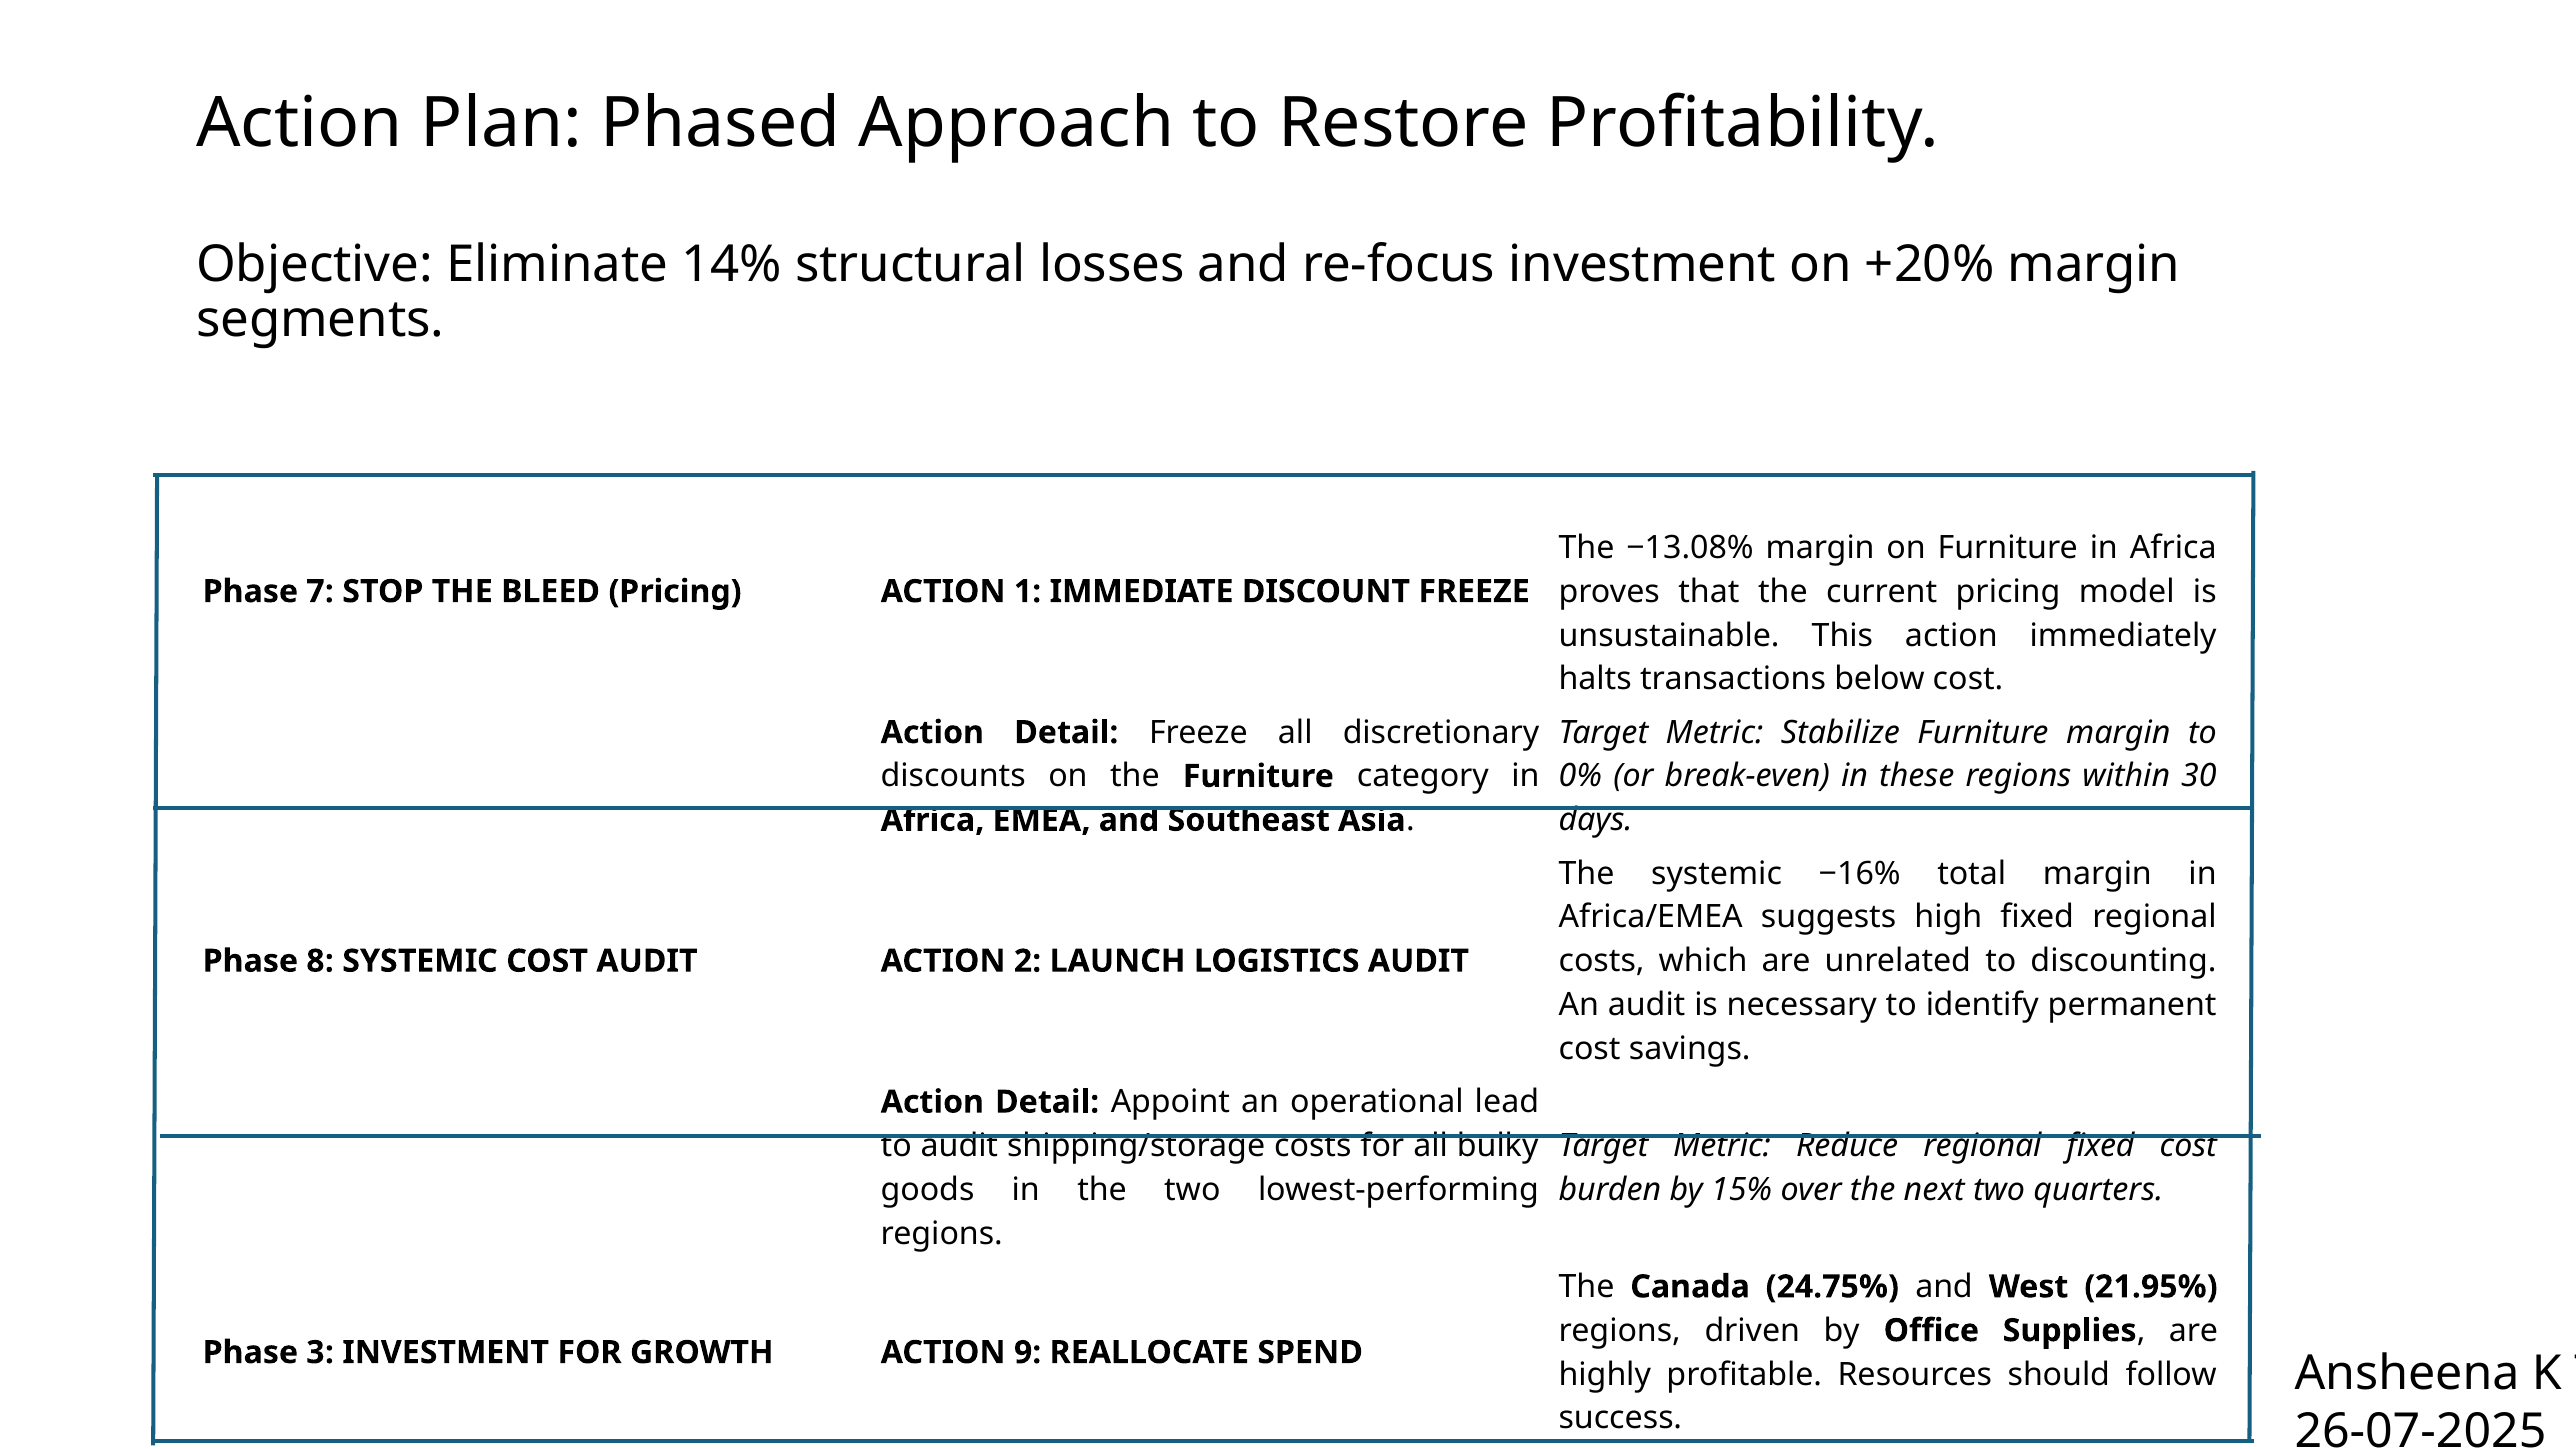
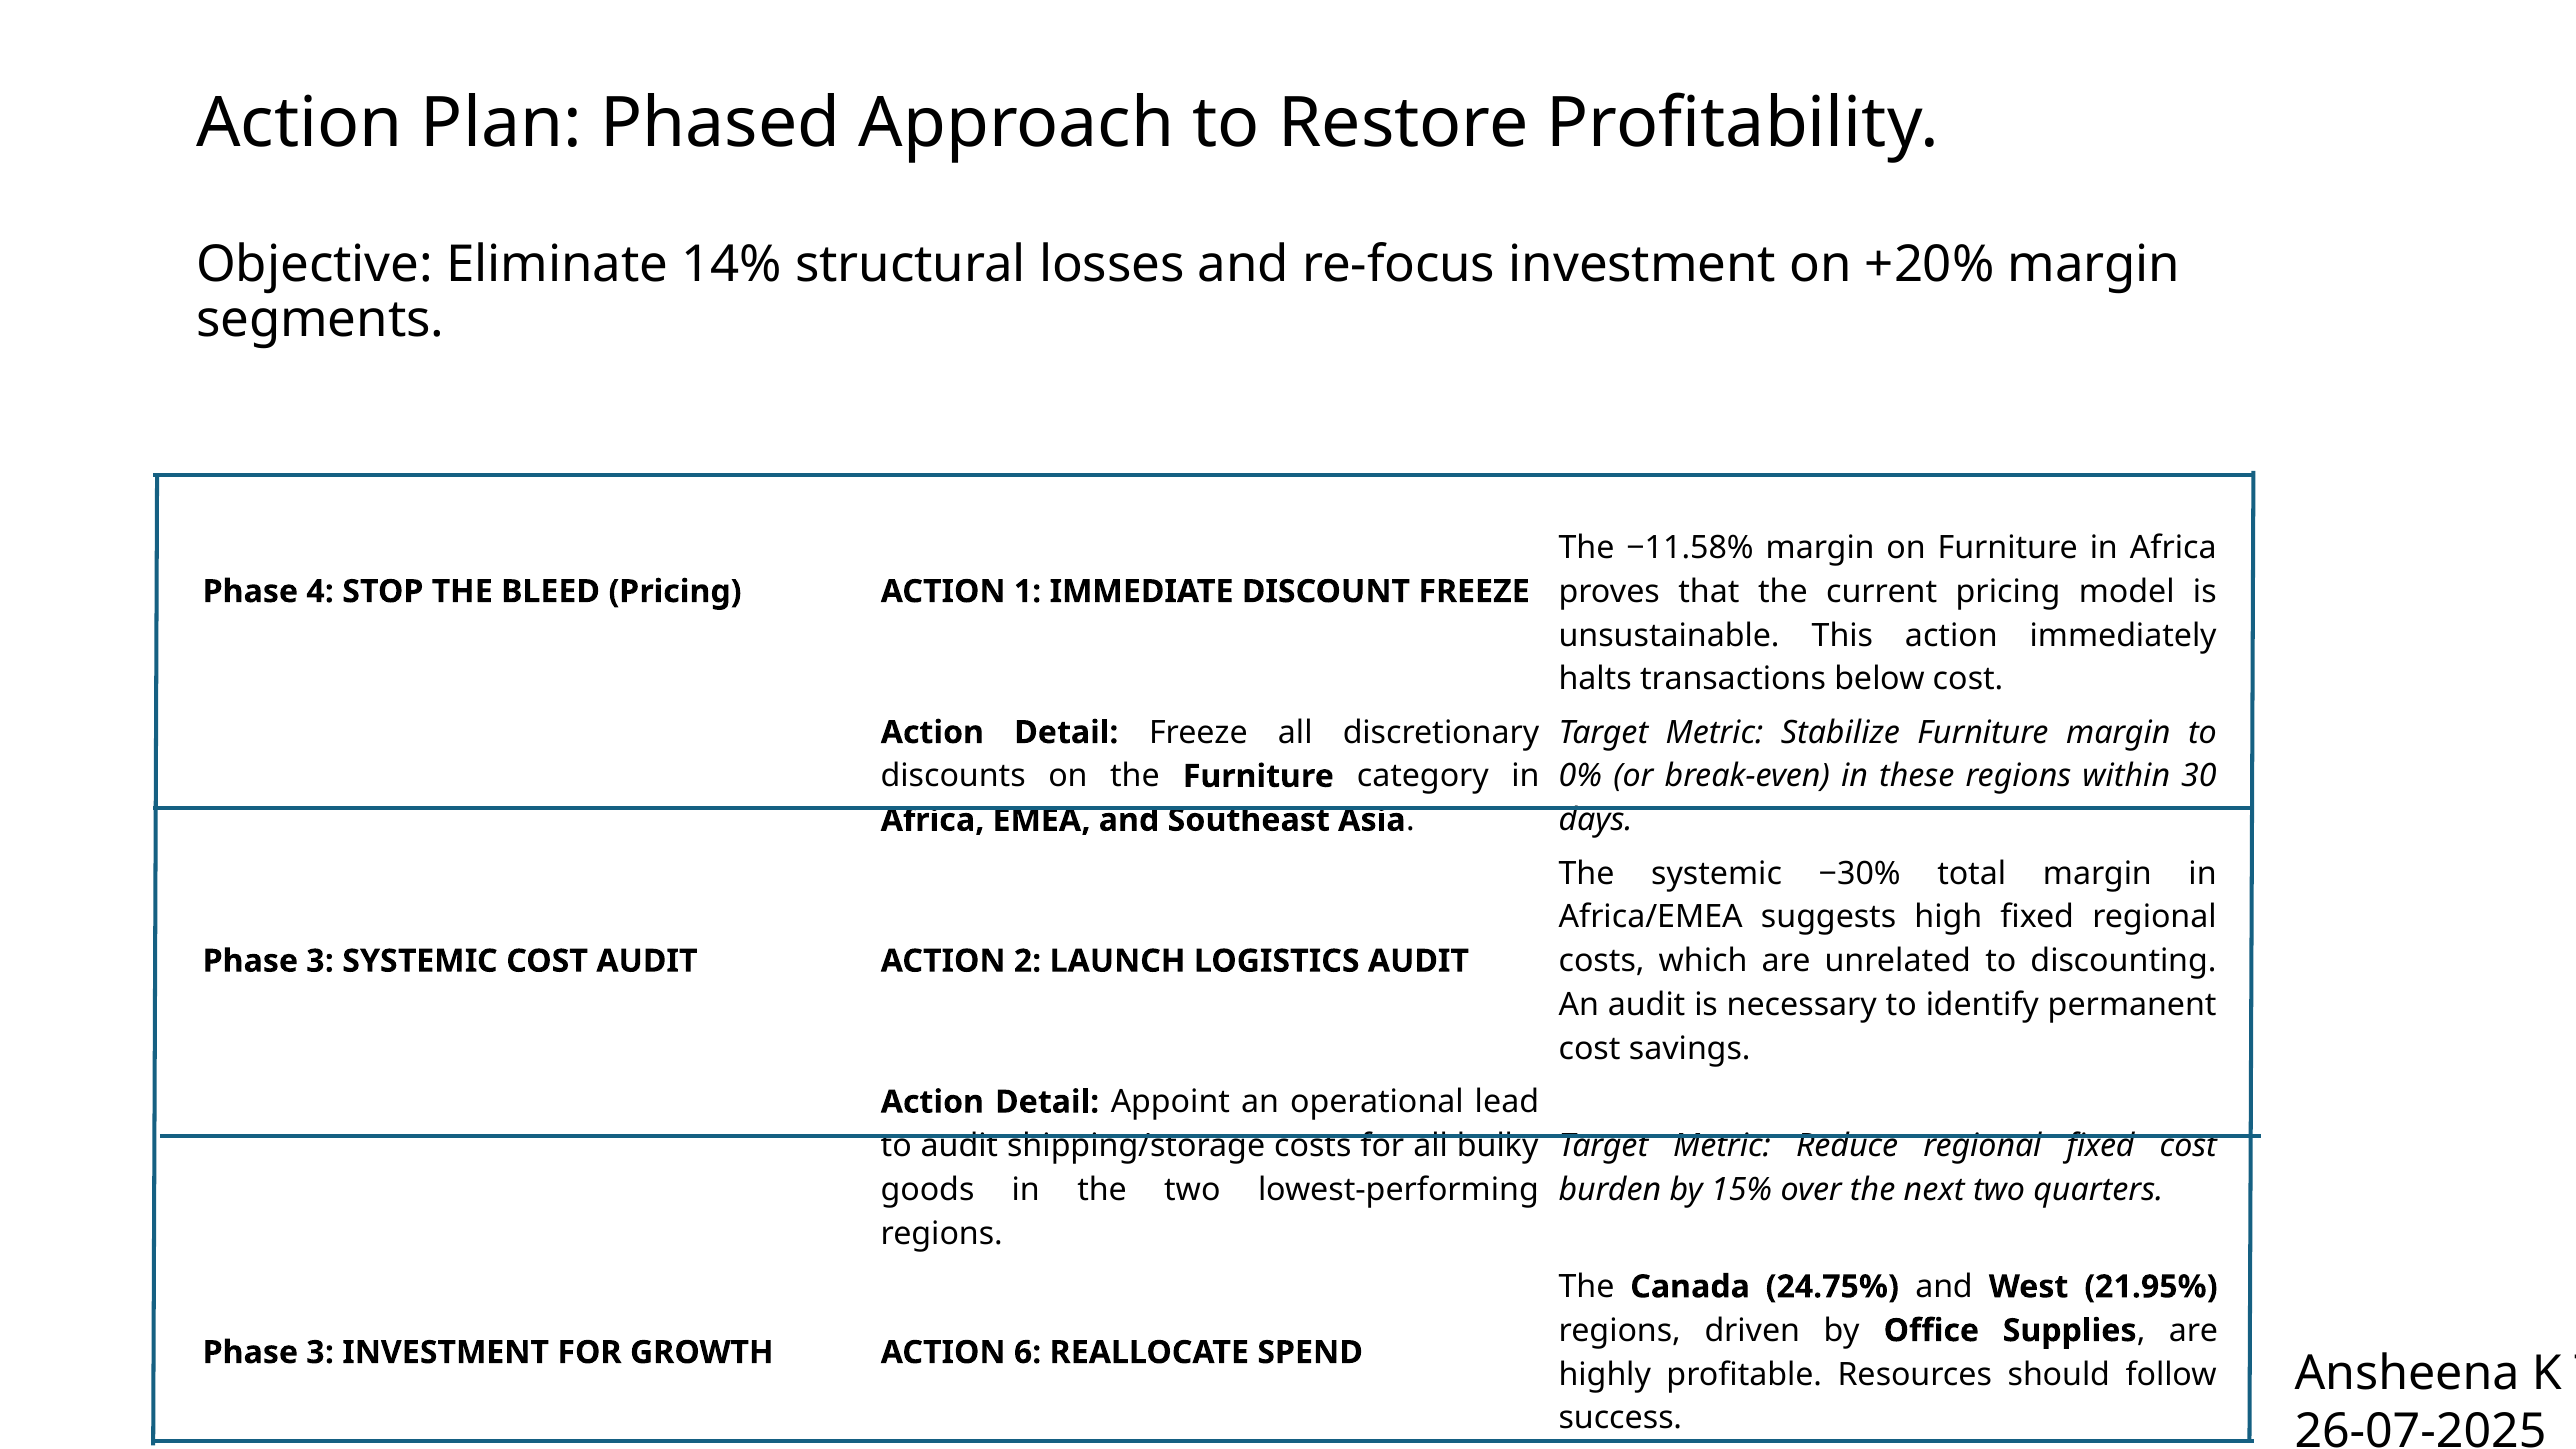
−13.08%: −13.08% -> −11.58% (1690, 548)
7: 7 -> 4 (320, 592)
−16%: −16% -> −30% (1860, 873)
8: 8 -> 3 (320, 961)
9: 9 -> 6 (1028, 1352)
